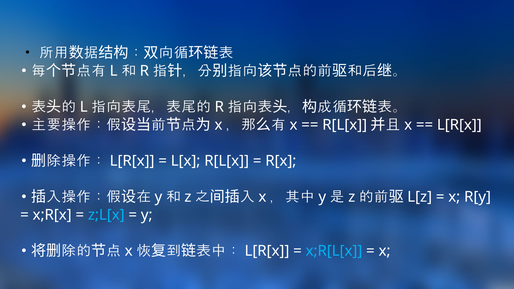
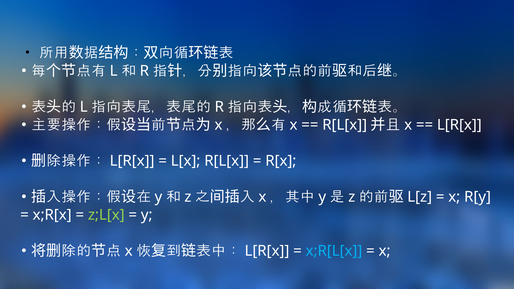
z;L[x colour: light blue -> light green (106, 215)
